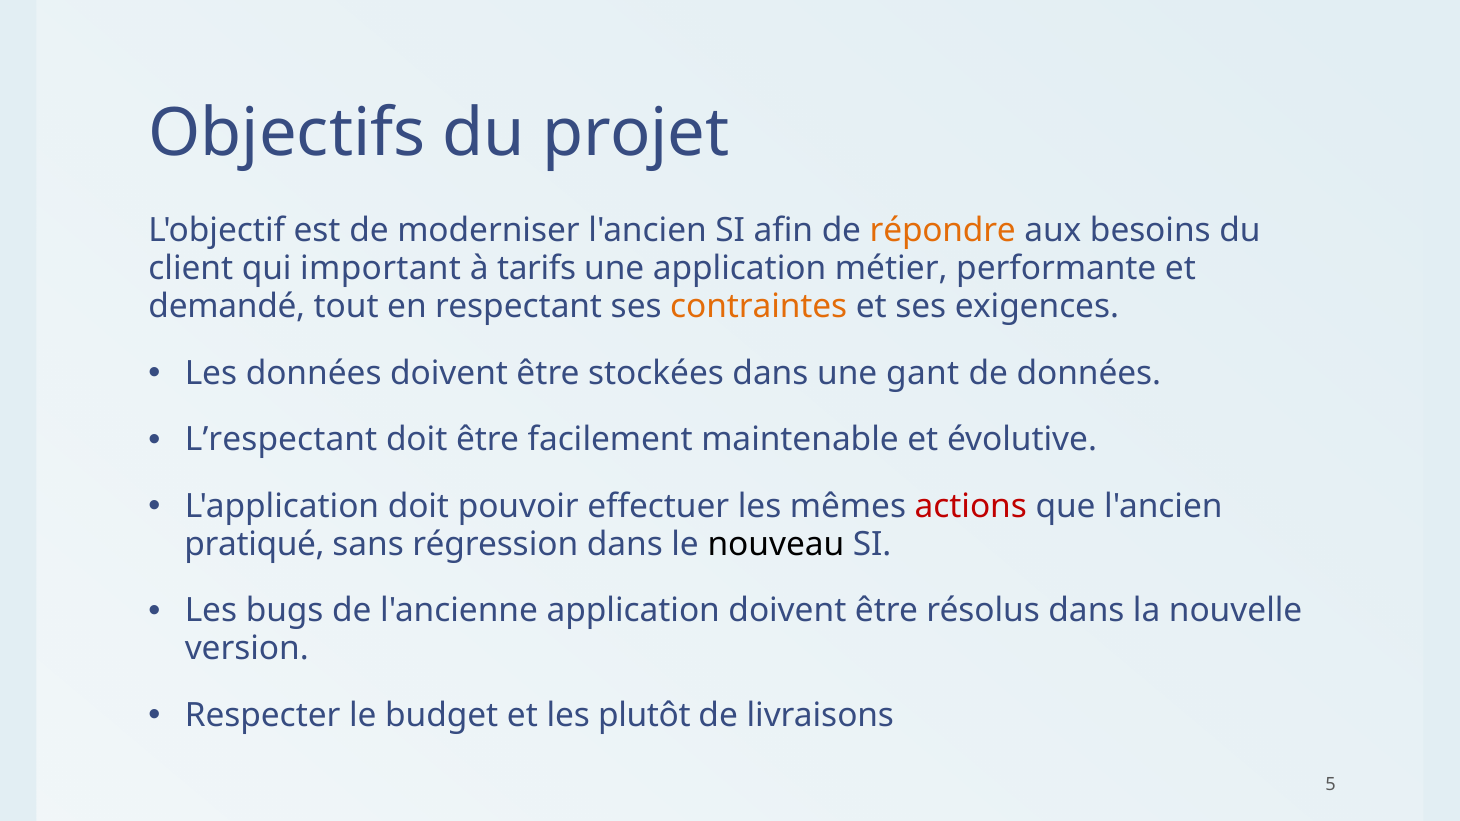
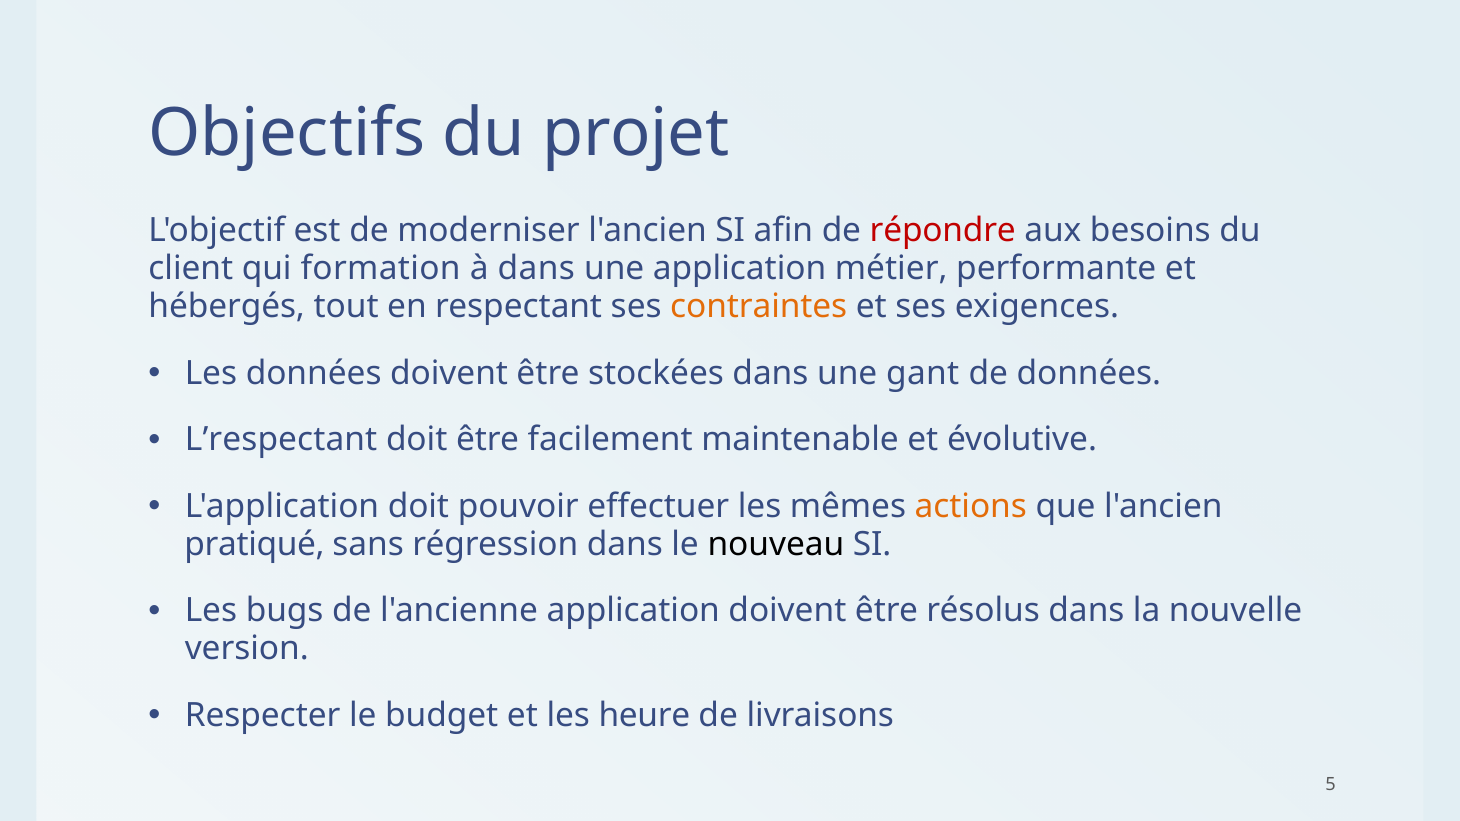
répondre colour: orange -> red (943, 231)
important: important -> formation (381, 269)
à tarifs: tarifs -> dans (536, 269)
demandé: demandé -> hébergés (227, 307)
actions colour: red -> orange (971, 506)
plutôt: plutôt -> heure (644, 716)
